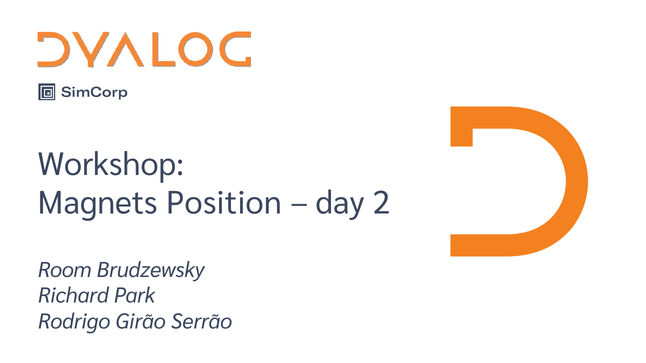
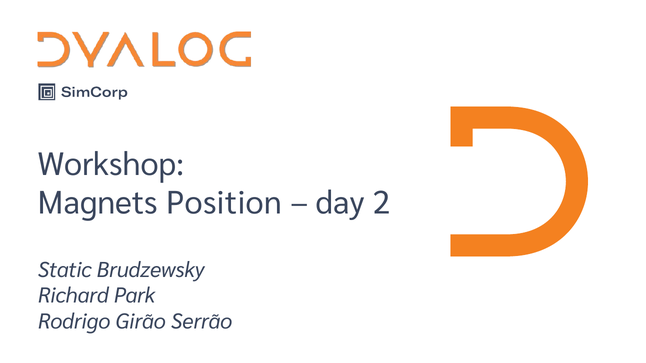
Room: Room -> Static (65, 270)
